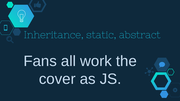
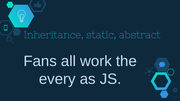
cover: cover -> every (57, 79)
